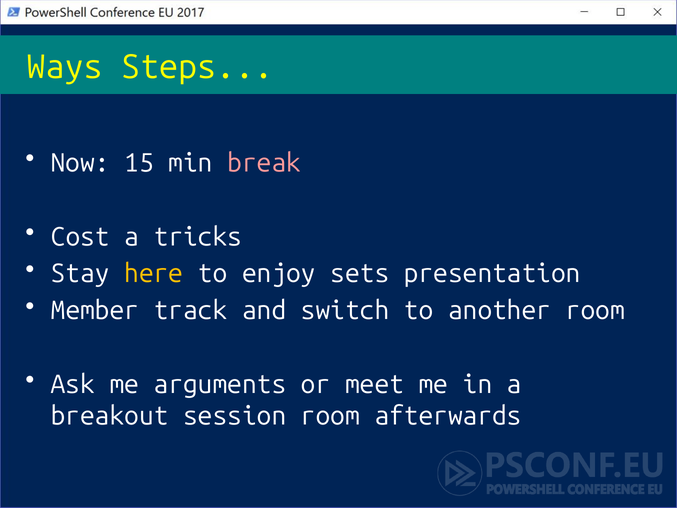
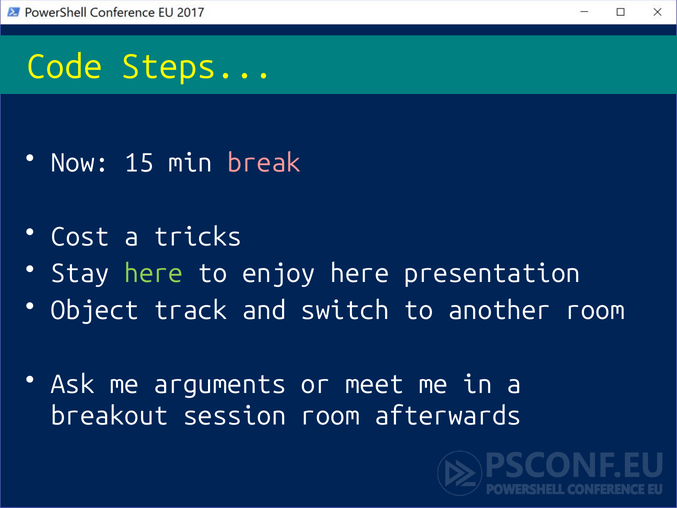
Ways: Ways -> Code (65, 67)
here colour: yellow -> light green (154, 274)
enjoy sets: sets -> here (360, 274)
Member: Member -> Object (95, 311)
